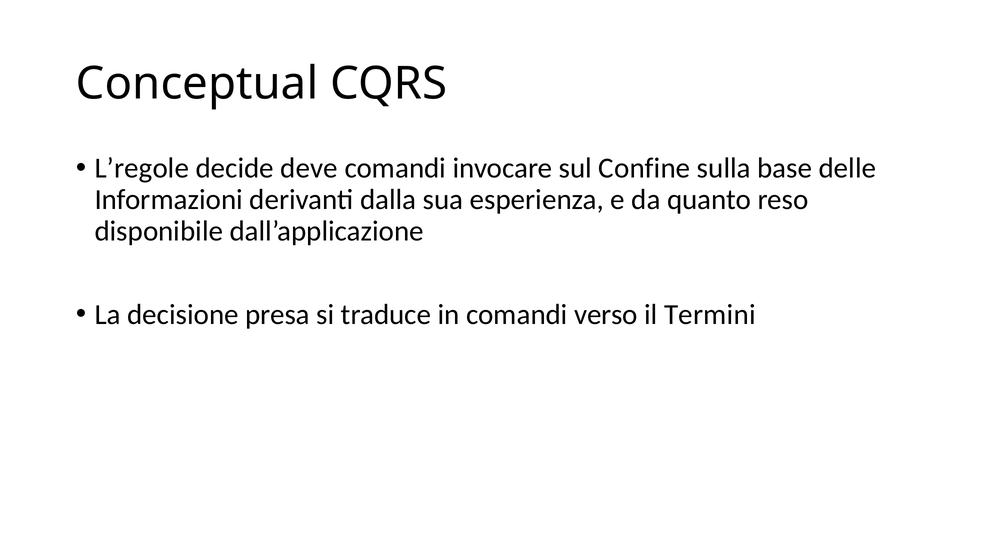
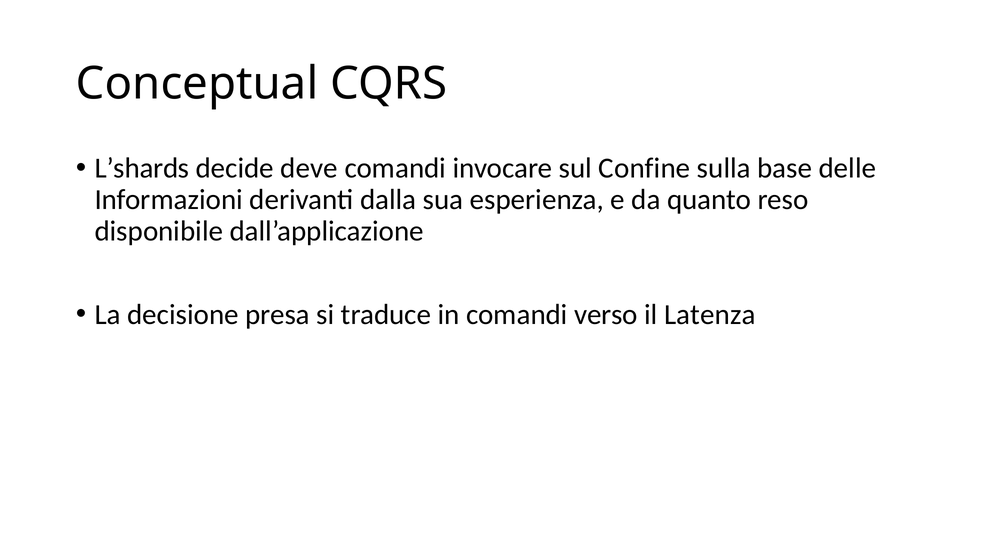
L’regole: L’regole -> L’shards (142, 168)
Termini: Termini -> Latenza (710, 315)
